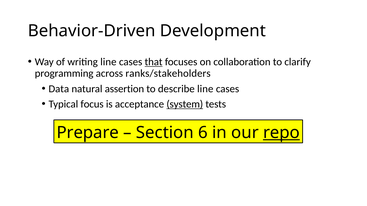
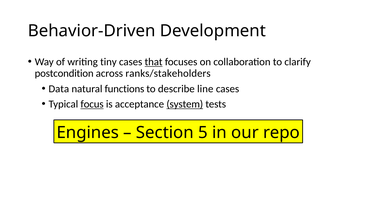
writing line: line -> tiny (108, 62)
programming: programming -> postcondition (64, 74)
assertion: assertion -> functions (124, 89)
focus underline: none -> present (92, 104)
Prepare: Prepare -> Engines (88, 133)
6: 6 -> 5 (203, 133)
repo underline: present -> none (281, 133)
